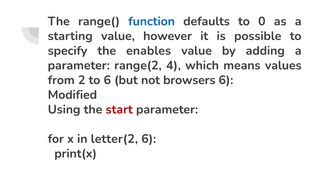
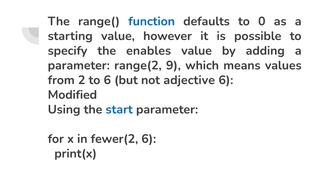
4: 4 -> 9 (173, 65)
browsers: browsers -> adjective (189, 80)
start colour: red -> blue (119, 110)
letter(2: letter(2 -> fewer(2 (114, 139)
